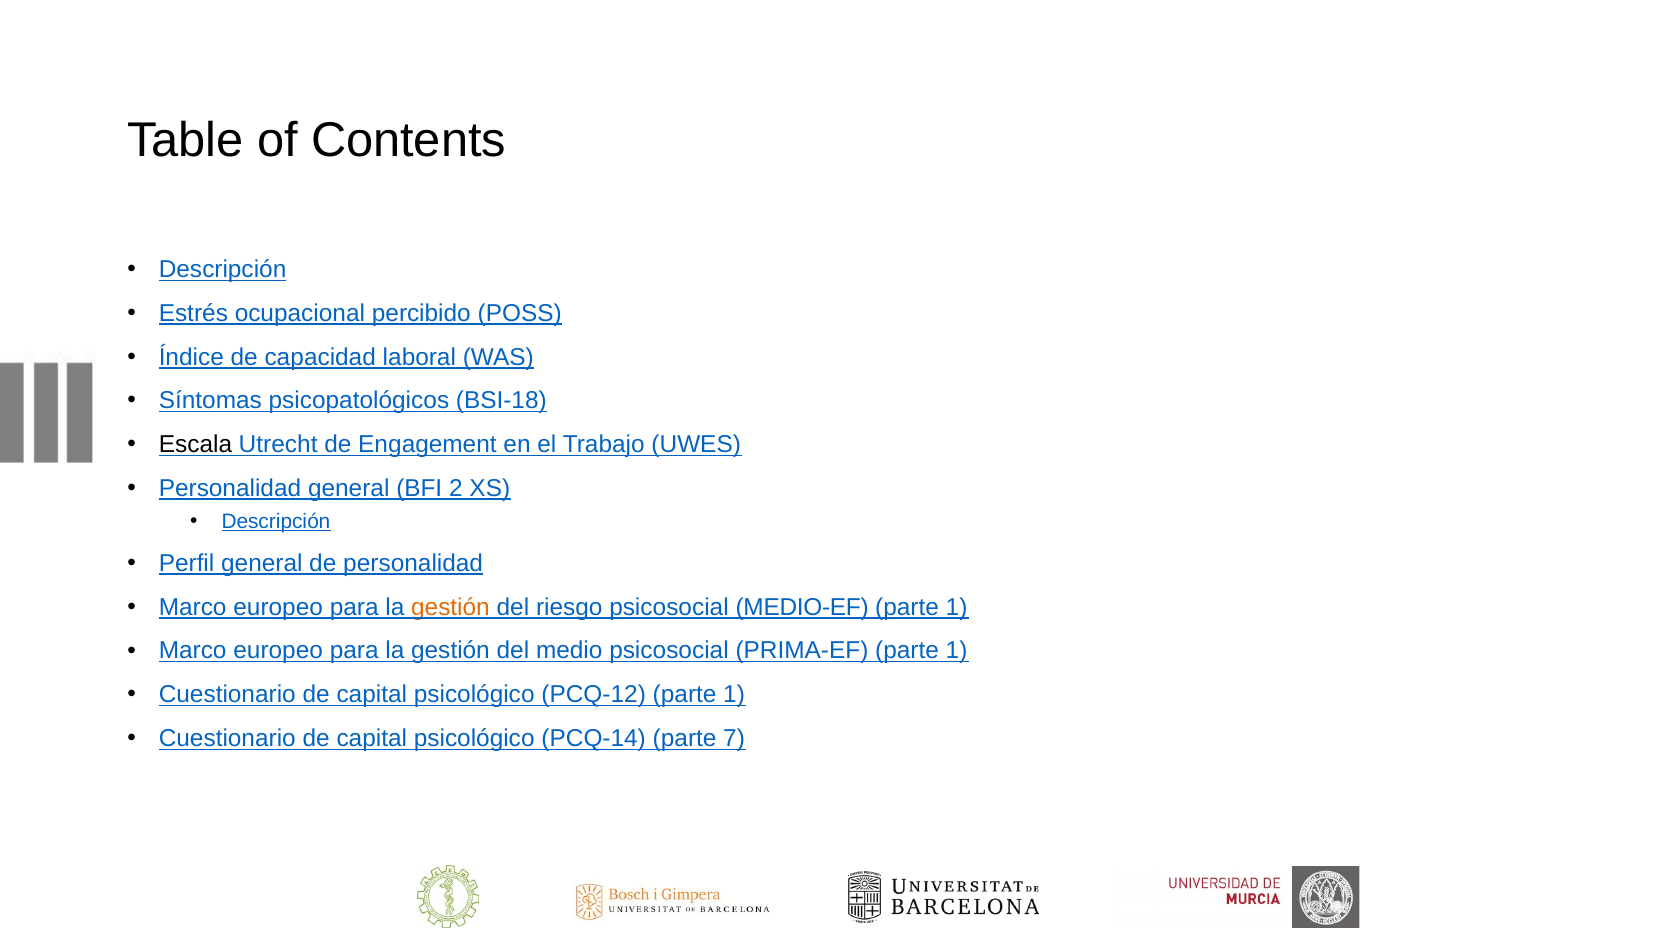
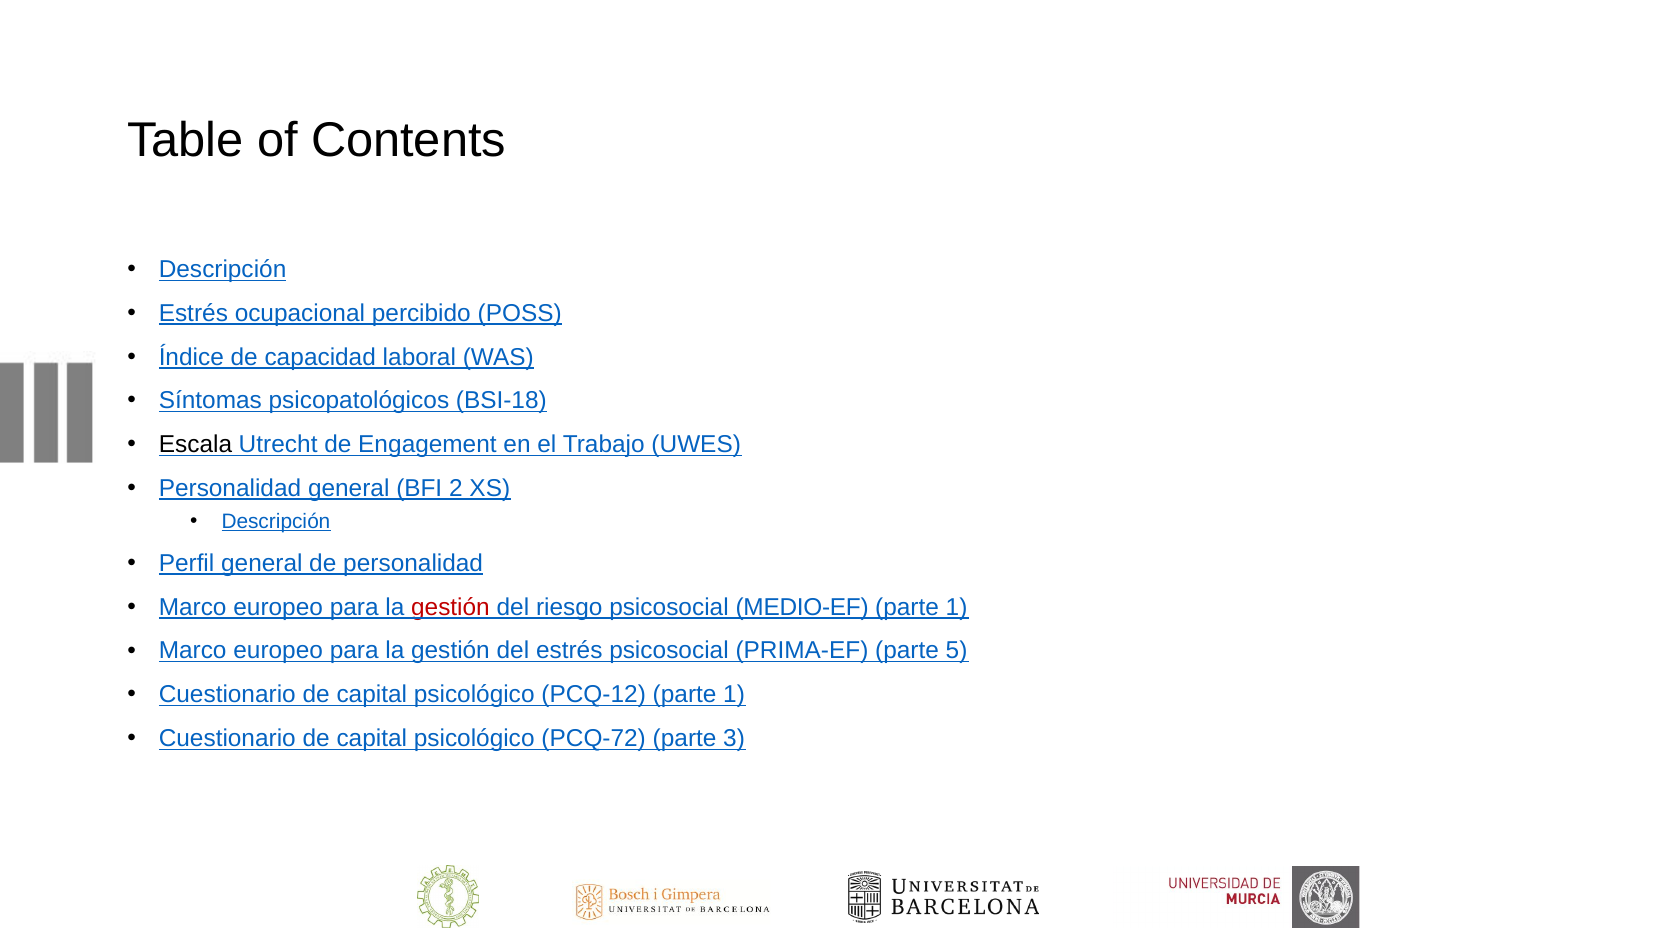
gestión colour: orange -> red (450, 607)
del medio: medio -> estrés (569, 651)
PRIMA-EF parte 1: 1 -> 5 (957, 651)
PCQ-14: PCQ-14 -> PCQ-72 (594, 739)
7: 7 -> 3 (734, 739)
